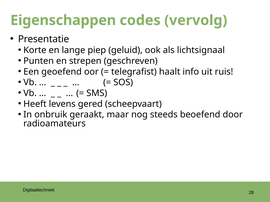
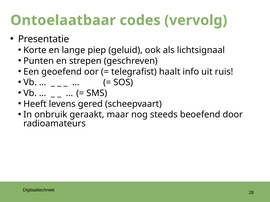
Eigenschappen: Eigenschappen -> Ontoelaatbaar (63, 20)
